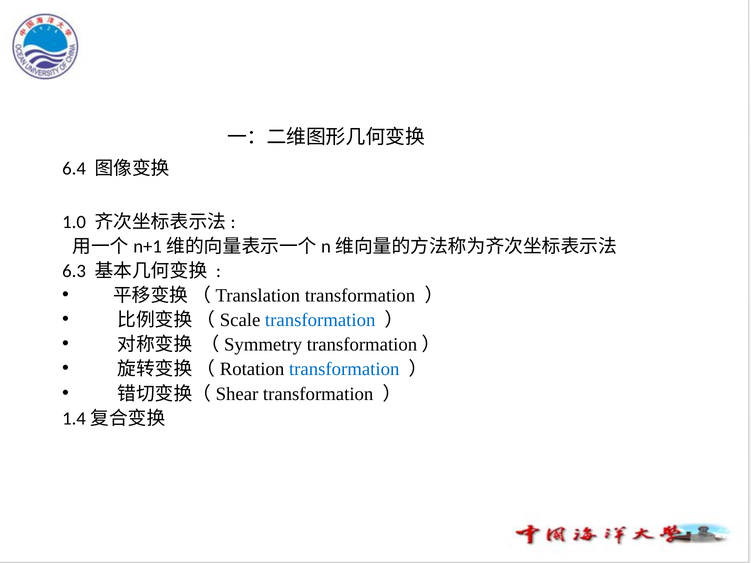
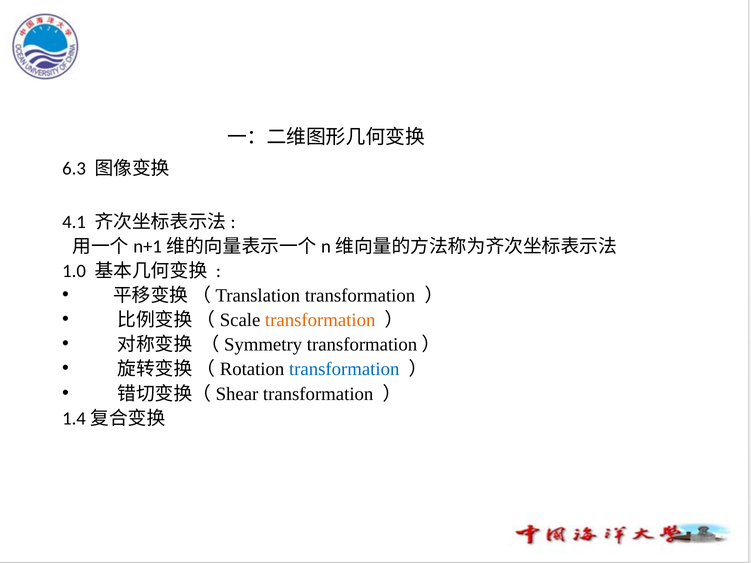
6.4: 6.4 -> 6.3 (74, 169)
1.0: 1.0 -> 4.1 (74, 222)
6.3: 6.3 -> 1.0 (74, 271)
transformation colour: blue -> orange (320, 320)
